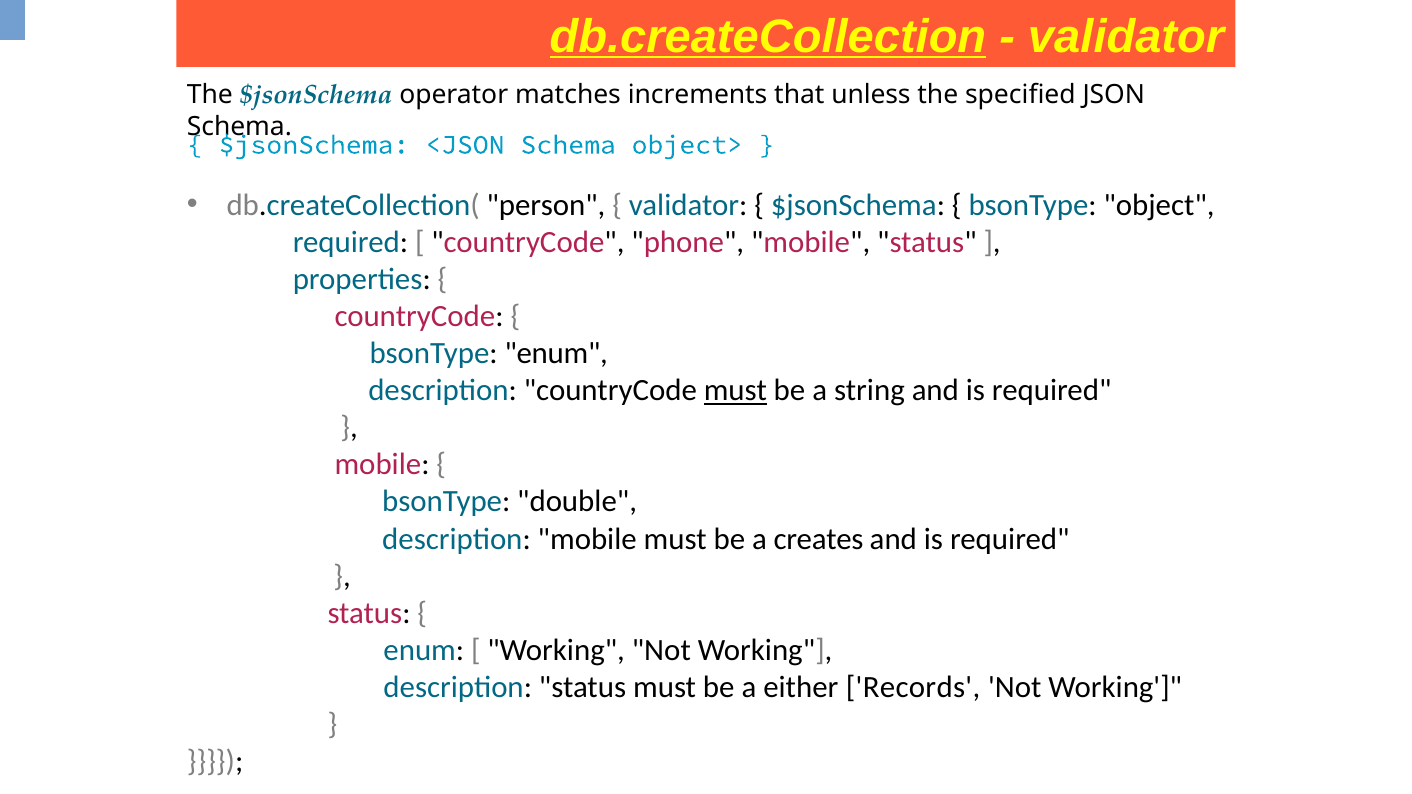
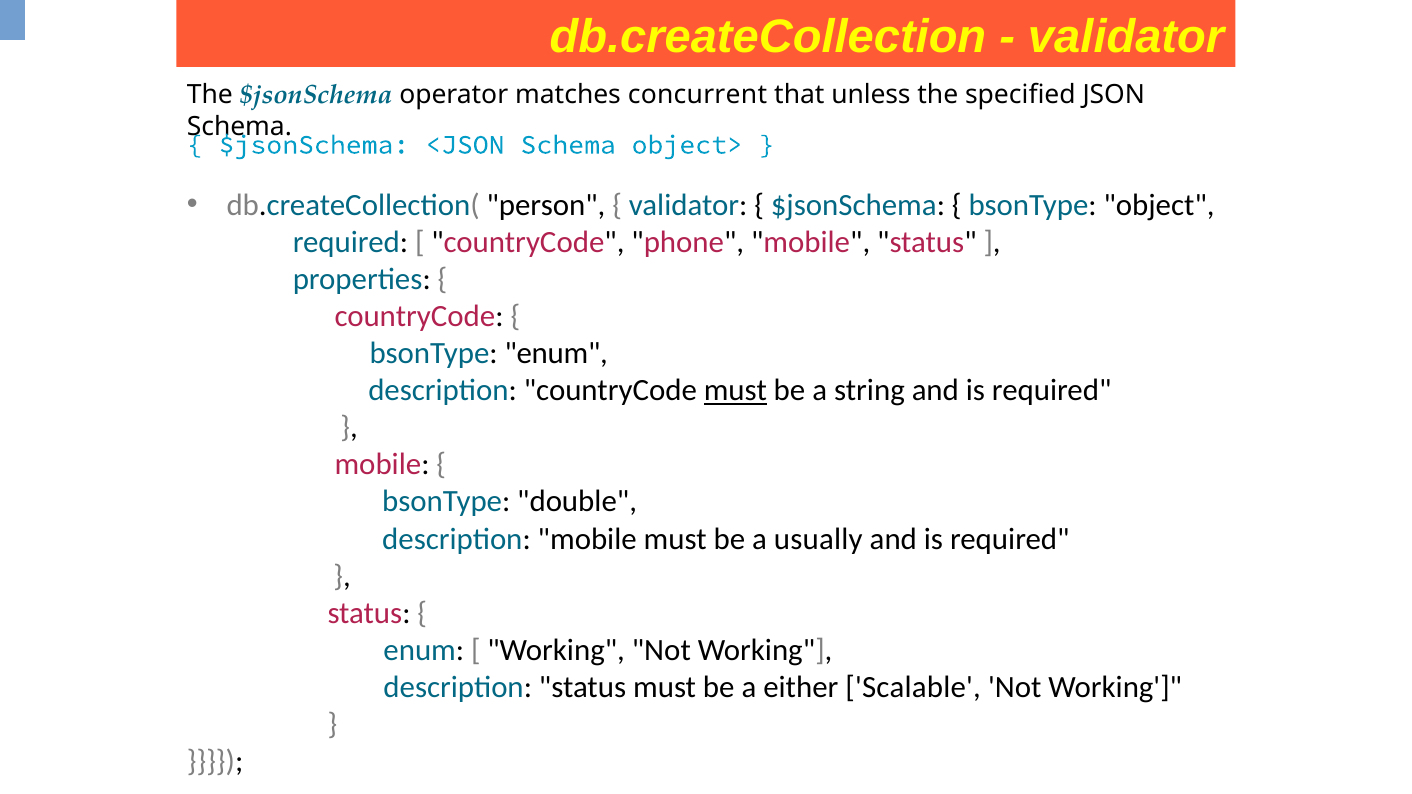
db.createCollection underline: present -> none (768, 37)
increments: increments -> concurrent (697, 95)
creates: creates -> usually (818, 539)
Records: Records -> Scalable (913, 687)
